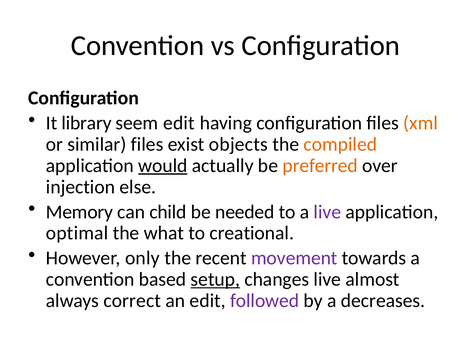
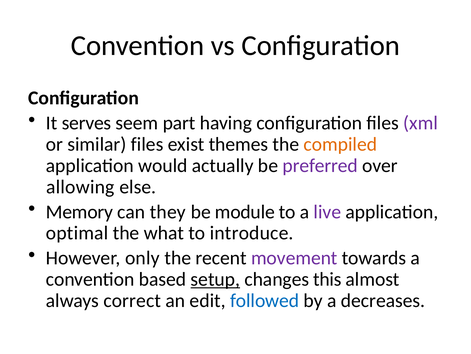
library: library -> serves (87, 123)
seem edit: edit -> part (179, 123)
xml colour: orange -> purple (421, 123)
objects: objects -> themes (238, 144)
would underline: present -> none (163, 165)
preferred colour: orange -> purple (320, 165)
injection: injection -> allowing (80, 186)
child: child -> they (168, 211)
needed: needed -> module (245, 211)
creational: creational -> introduce (252, 233)
changes live: live -> this (327, 279)
followed colour: purple -> blue (265, 300)
